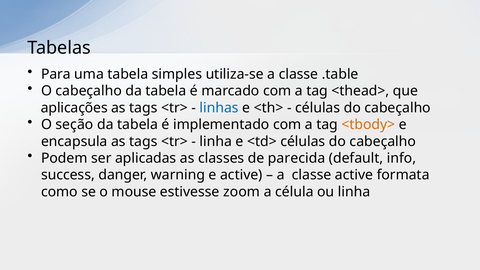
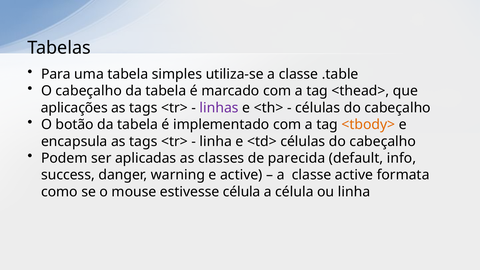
linhas colour: blue -> purple (219, 108)
seção: seção -> botão (75, 125)
estivesse zoom: zoom -> célula (242, 192)
